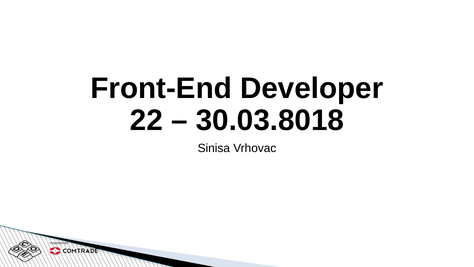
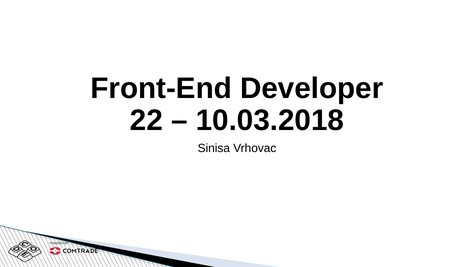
30.03.8018: 30.03.8018 -> 10.03.2018 (270, 120)
